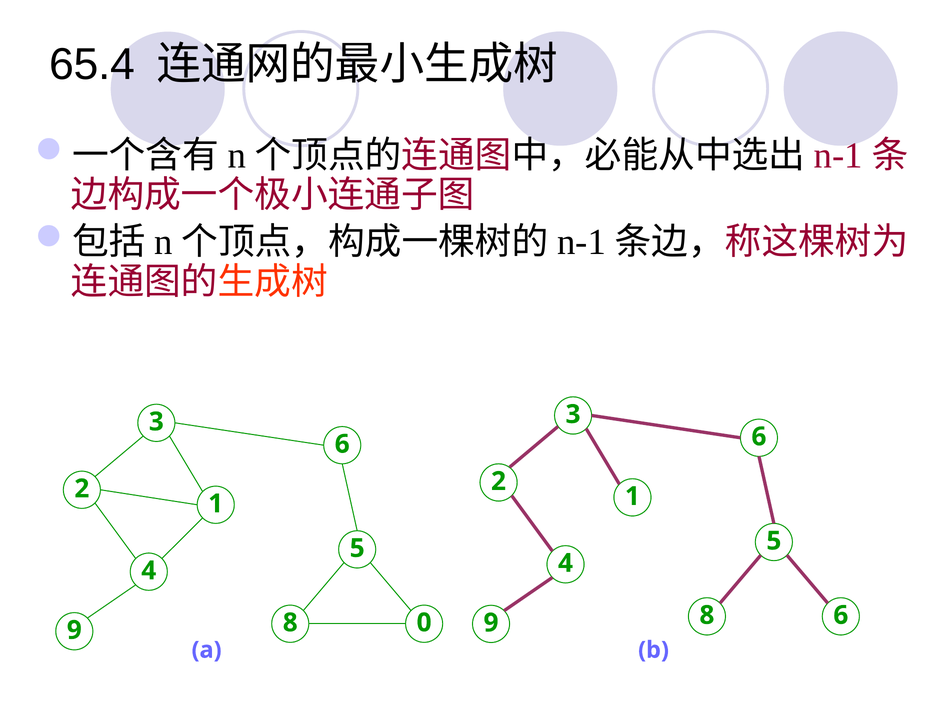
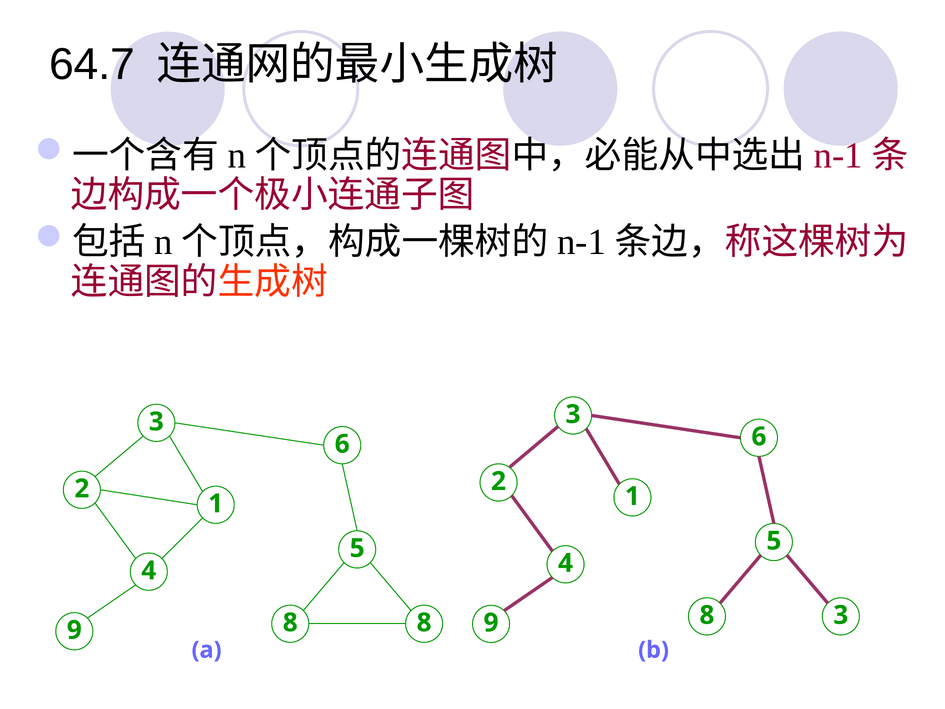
65.4: 65.4 -> 64.7 (92, 64)
8 6: 6 -> 3 (841, 615)
8 0: 0 -> 8 (424, 622)
